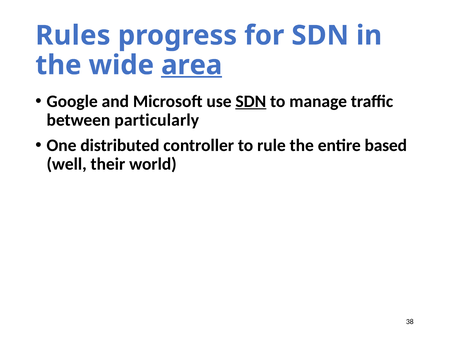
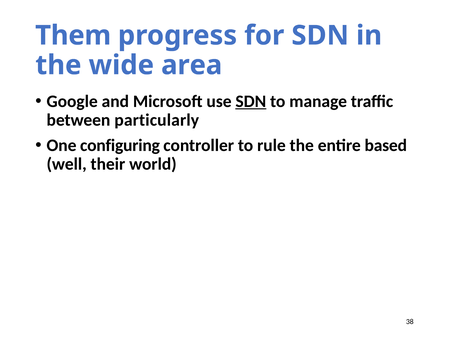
Rules: Rules -> Them (73, 35)
area underline: present -> none (192, 65)
distributed: distributed -> configuring (120, 145)
